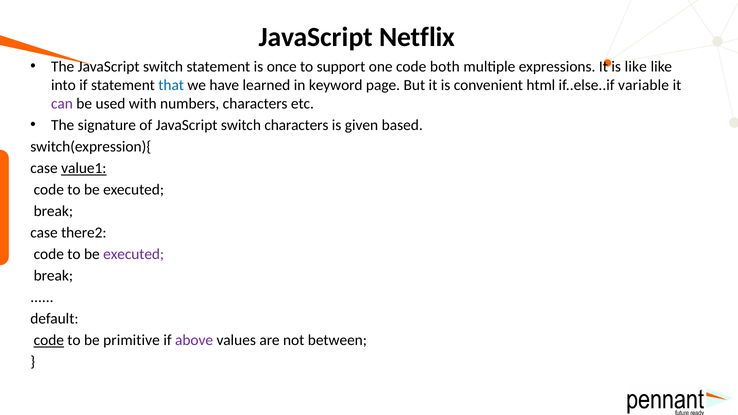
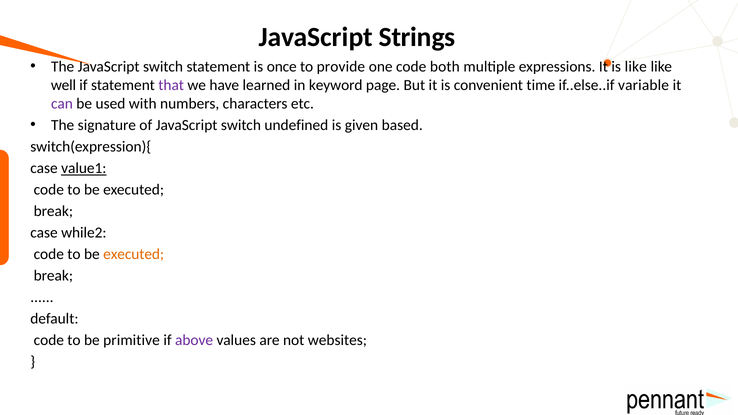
Netflix: Netflix -> Strings (417, 37)
support: support -> provide (341, 67)
into: into -> well (64, 85)
that colour: blue -> purple (171, 85)
html: html -> time (541, 85)
switch characters: characters -> undefined (296, 125)
there2: there2 -> while2 (84, 233)
executed colour: purple -> orange (134, 254)
code underline: present -> none (49, 340)
between: between -> websites (337, 340)
